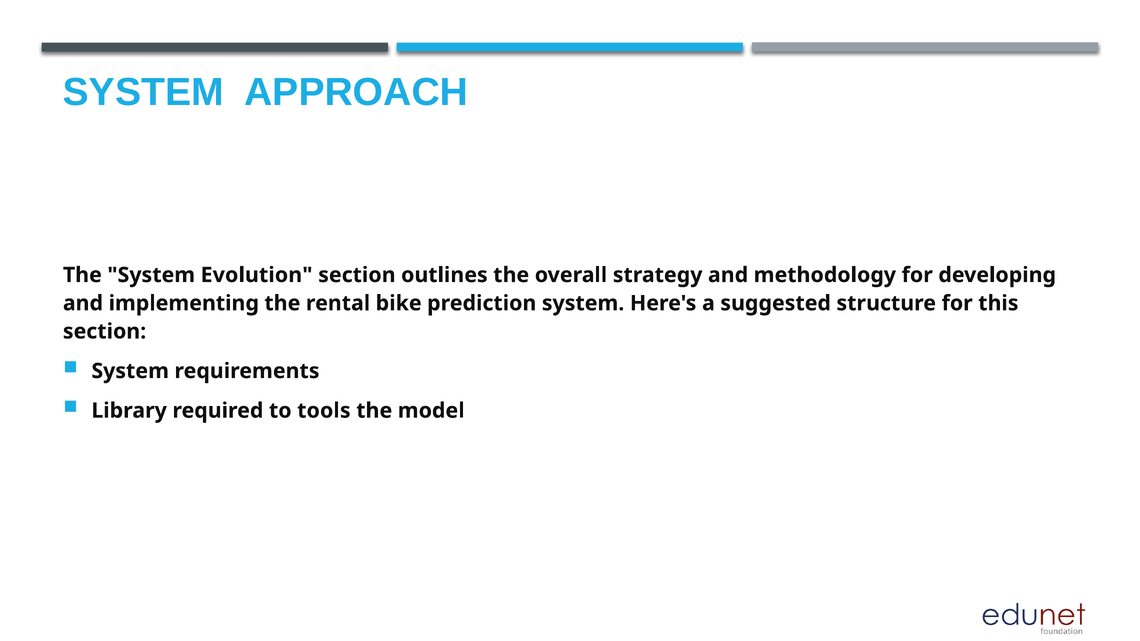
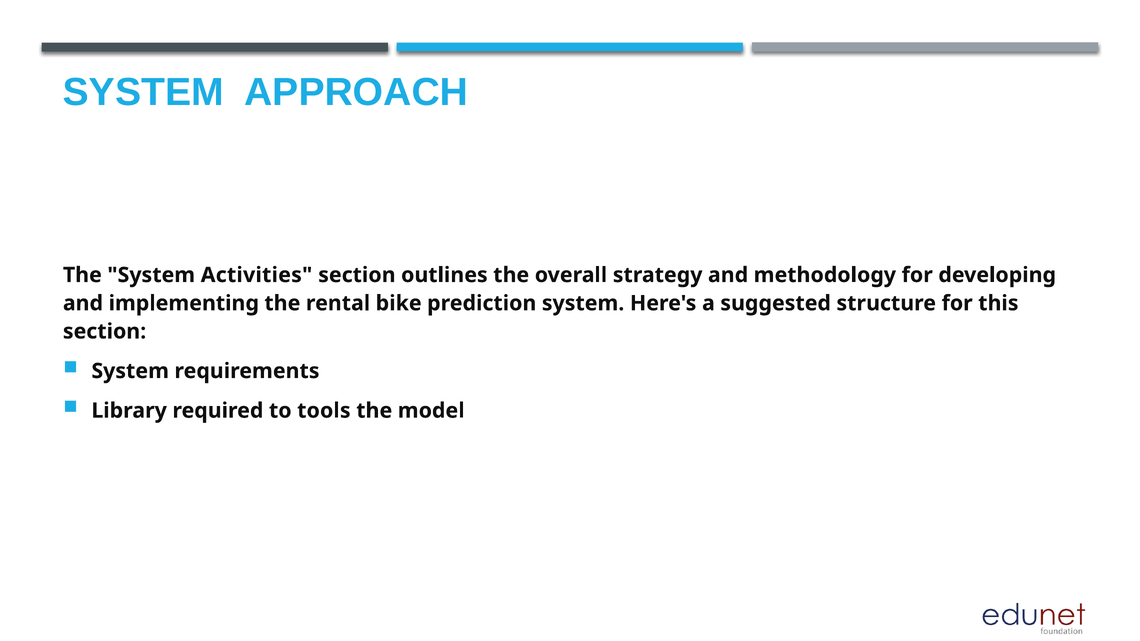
Evolution: Evolution -> Activities (257, 275)
